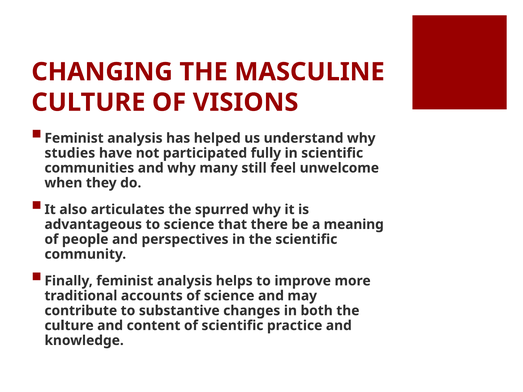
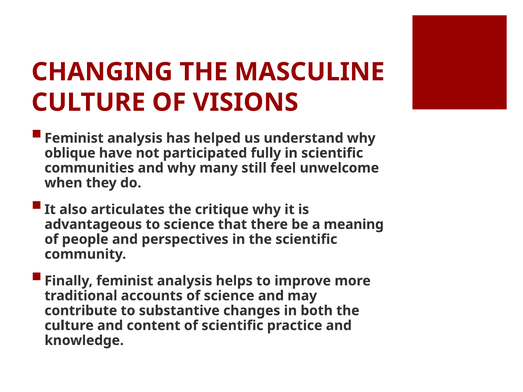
studies: studies -> oblique (70, 153)
spurred: spurred -> critique (222, 210)
